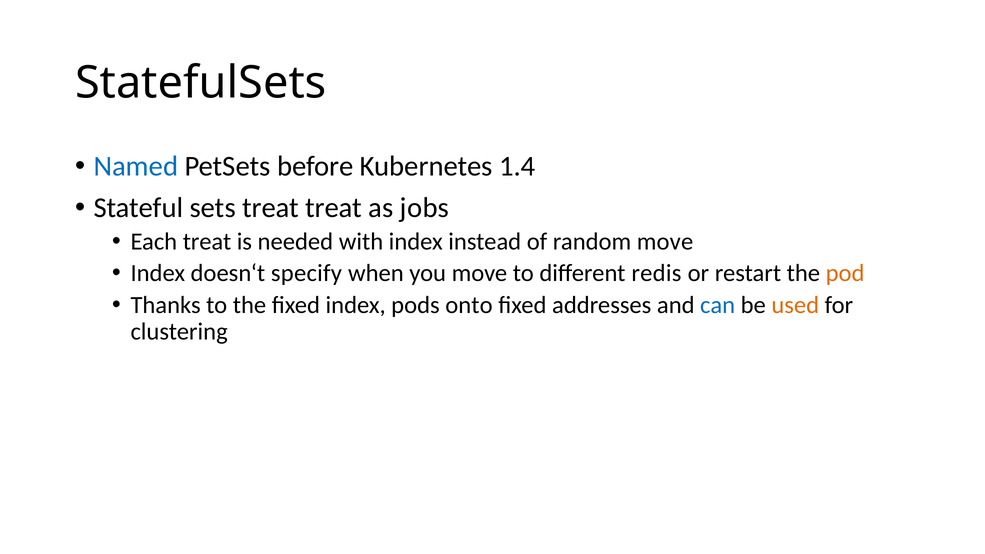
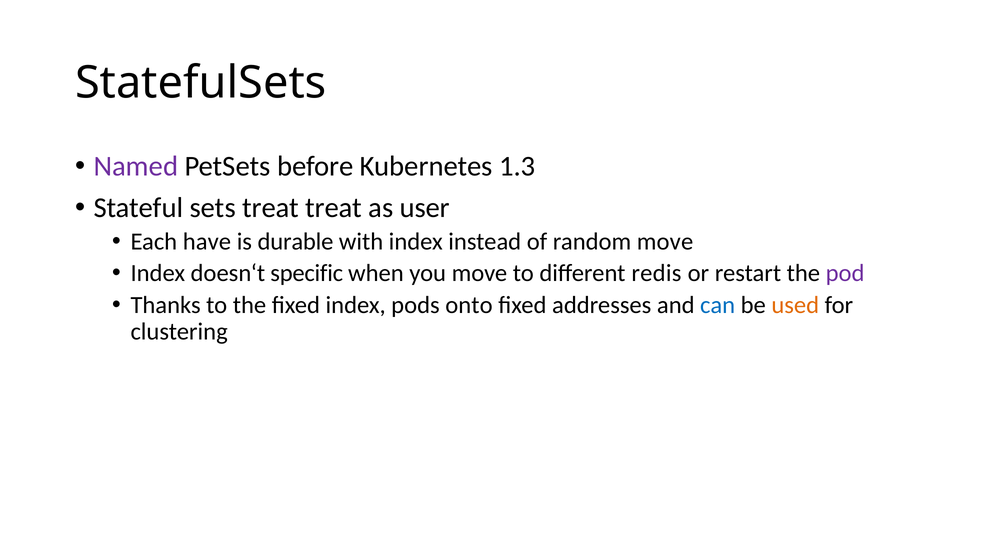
Named colour: blue -> purple (136, 166)
1.4: 1.4 -> 1.3 (517, 166)
jobs: jobs -> user (425, 208)
Each treat: treat -> have (207, 242)
needed: needed -> durable (295, 242)
specify: specify -> specific (307, 273)
pod colour: orange -> purple (845, 273)
